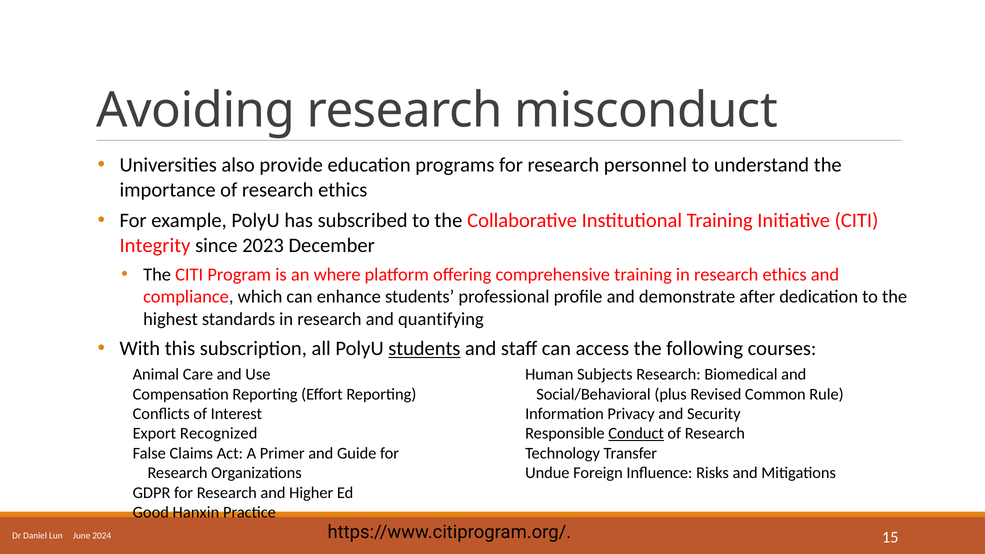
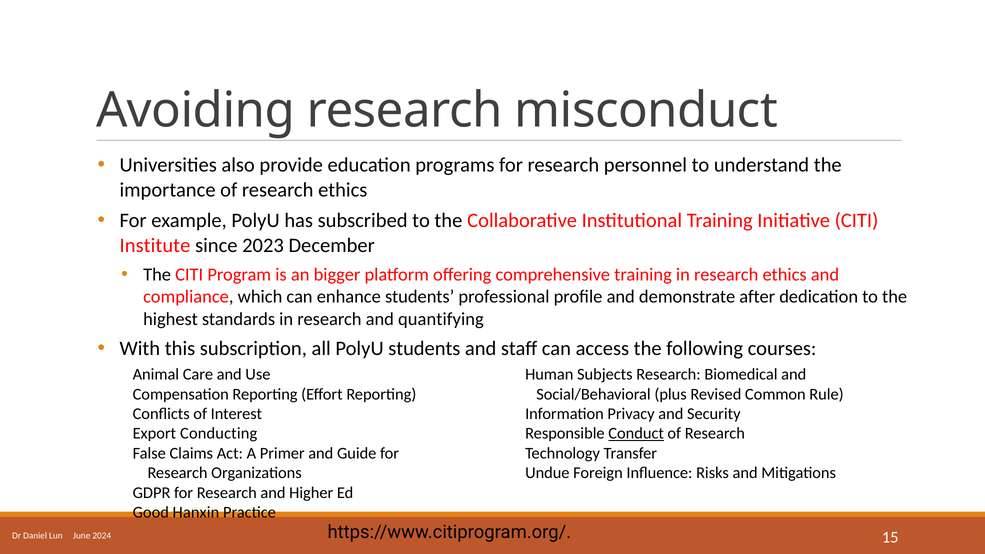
Integrity: Integrity -> Institute (155, 245)
where: where -> bigger (337, 275)
students underline: present -> none (424, 349)
Recognized: Recognized -> Conducting (219, 434)
